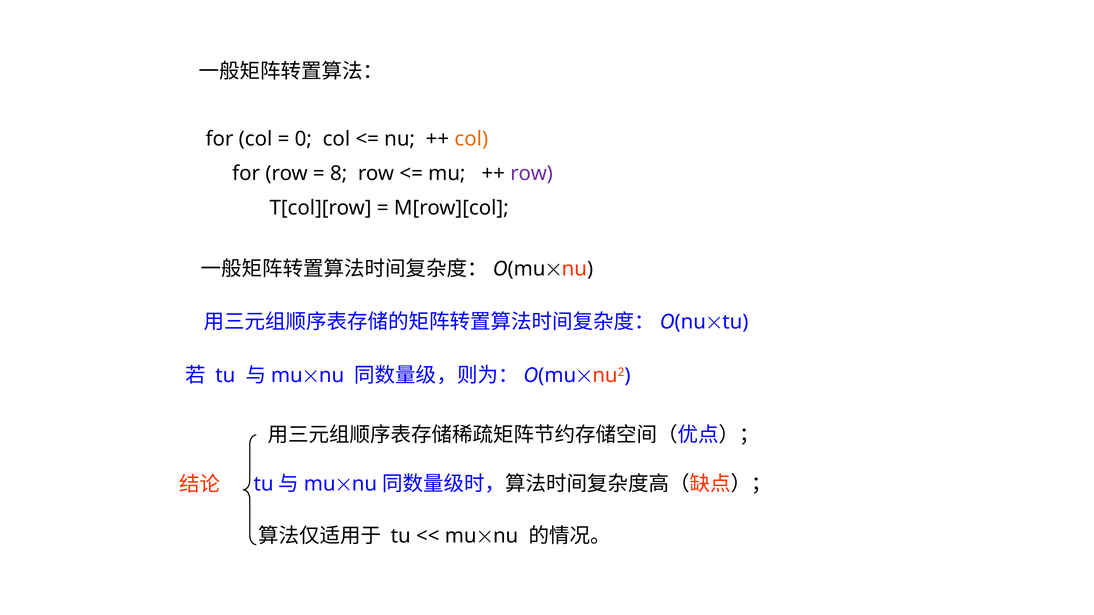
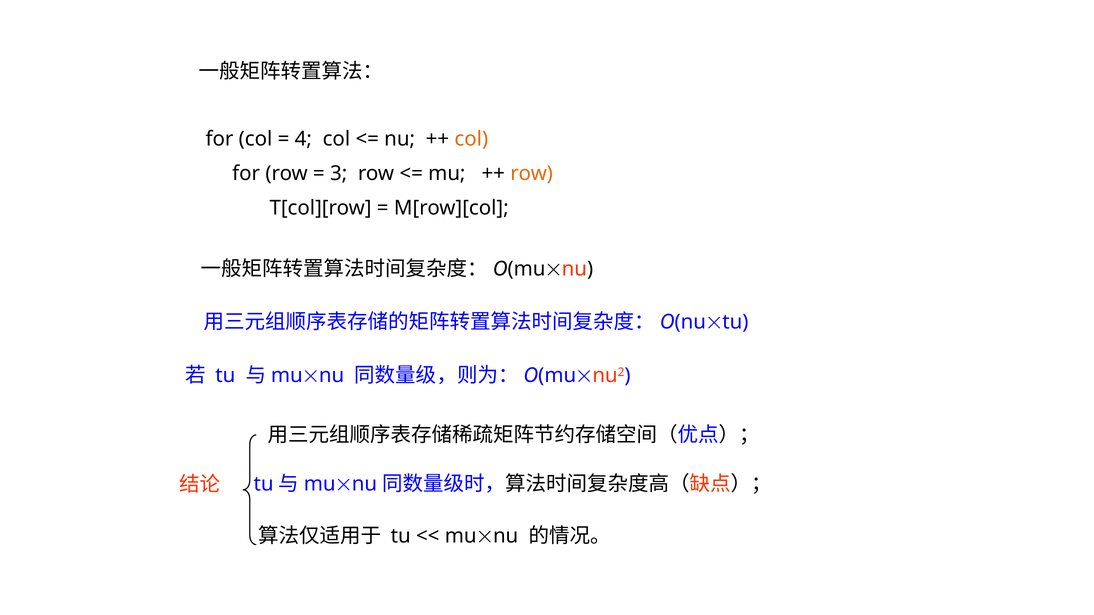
0: 0 -> 4 (303, 139)
8: 8 -> 3 (339, 174)
row colour: purple -> orange (532, 174)
